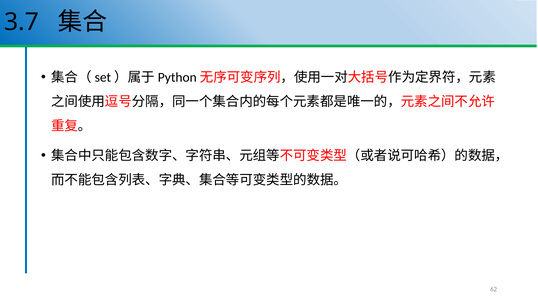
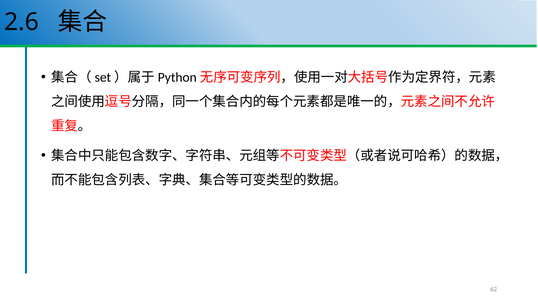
3.7: 3.7 -> 2.6 (22, 22)
